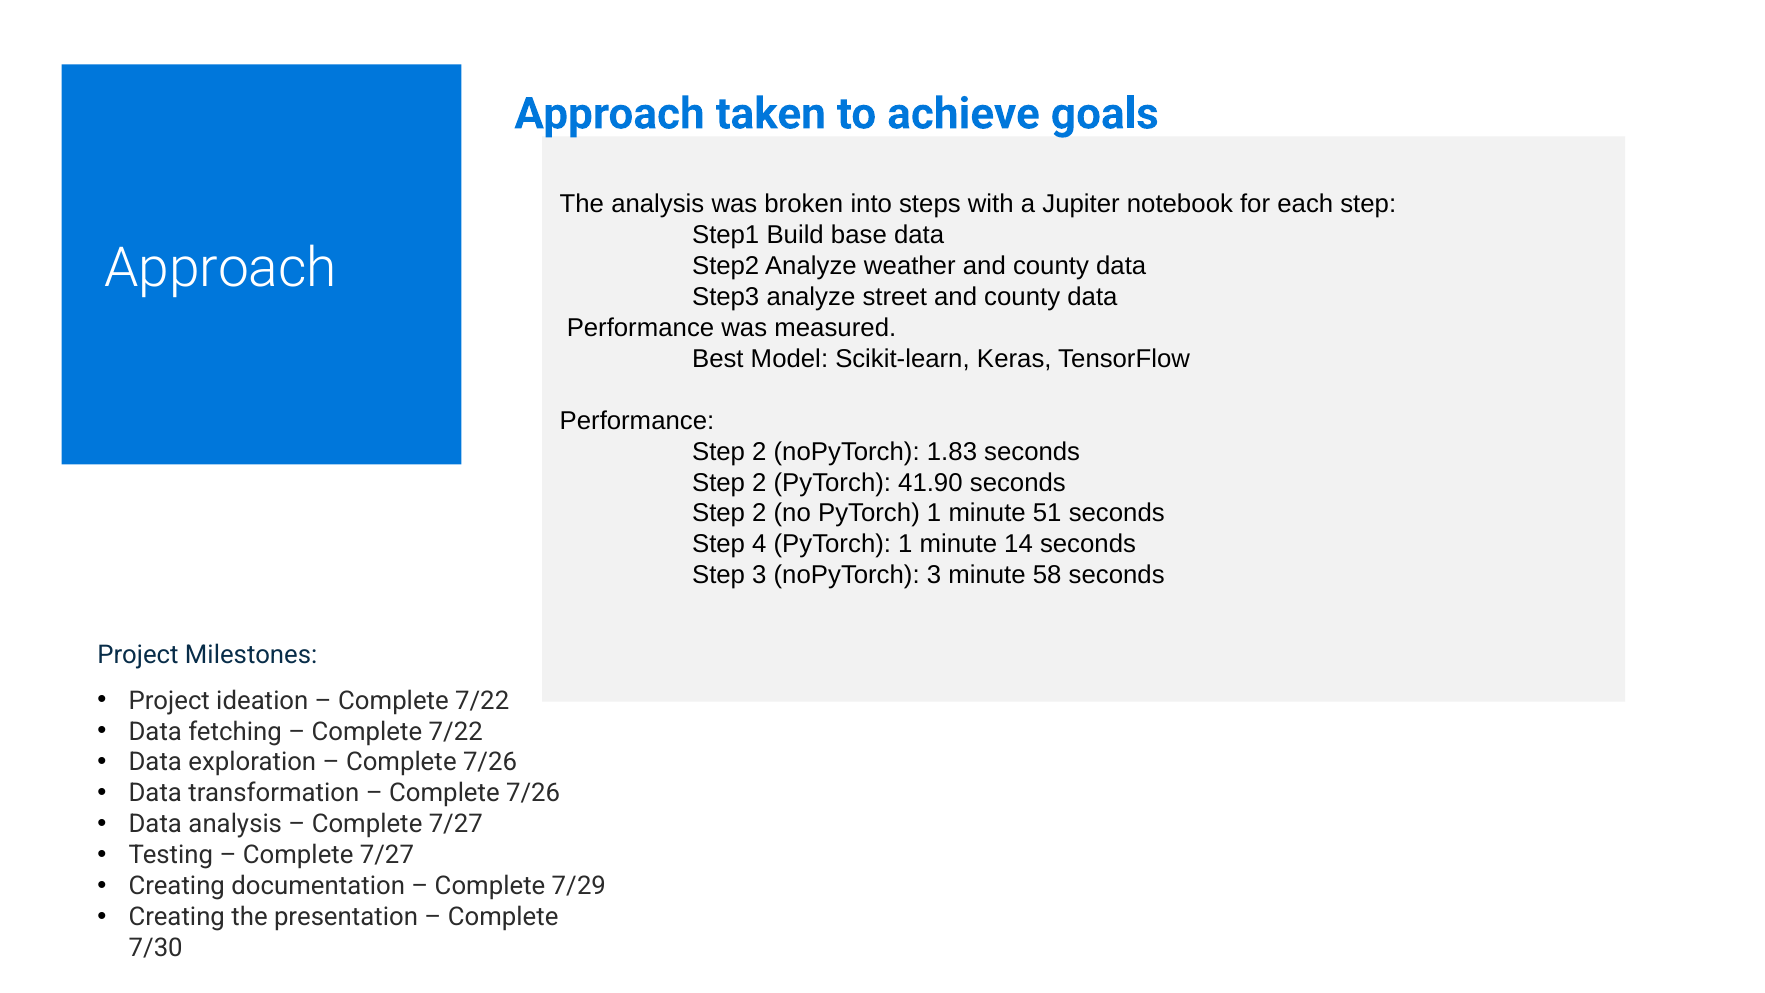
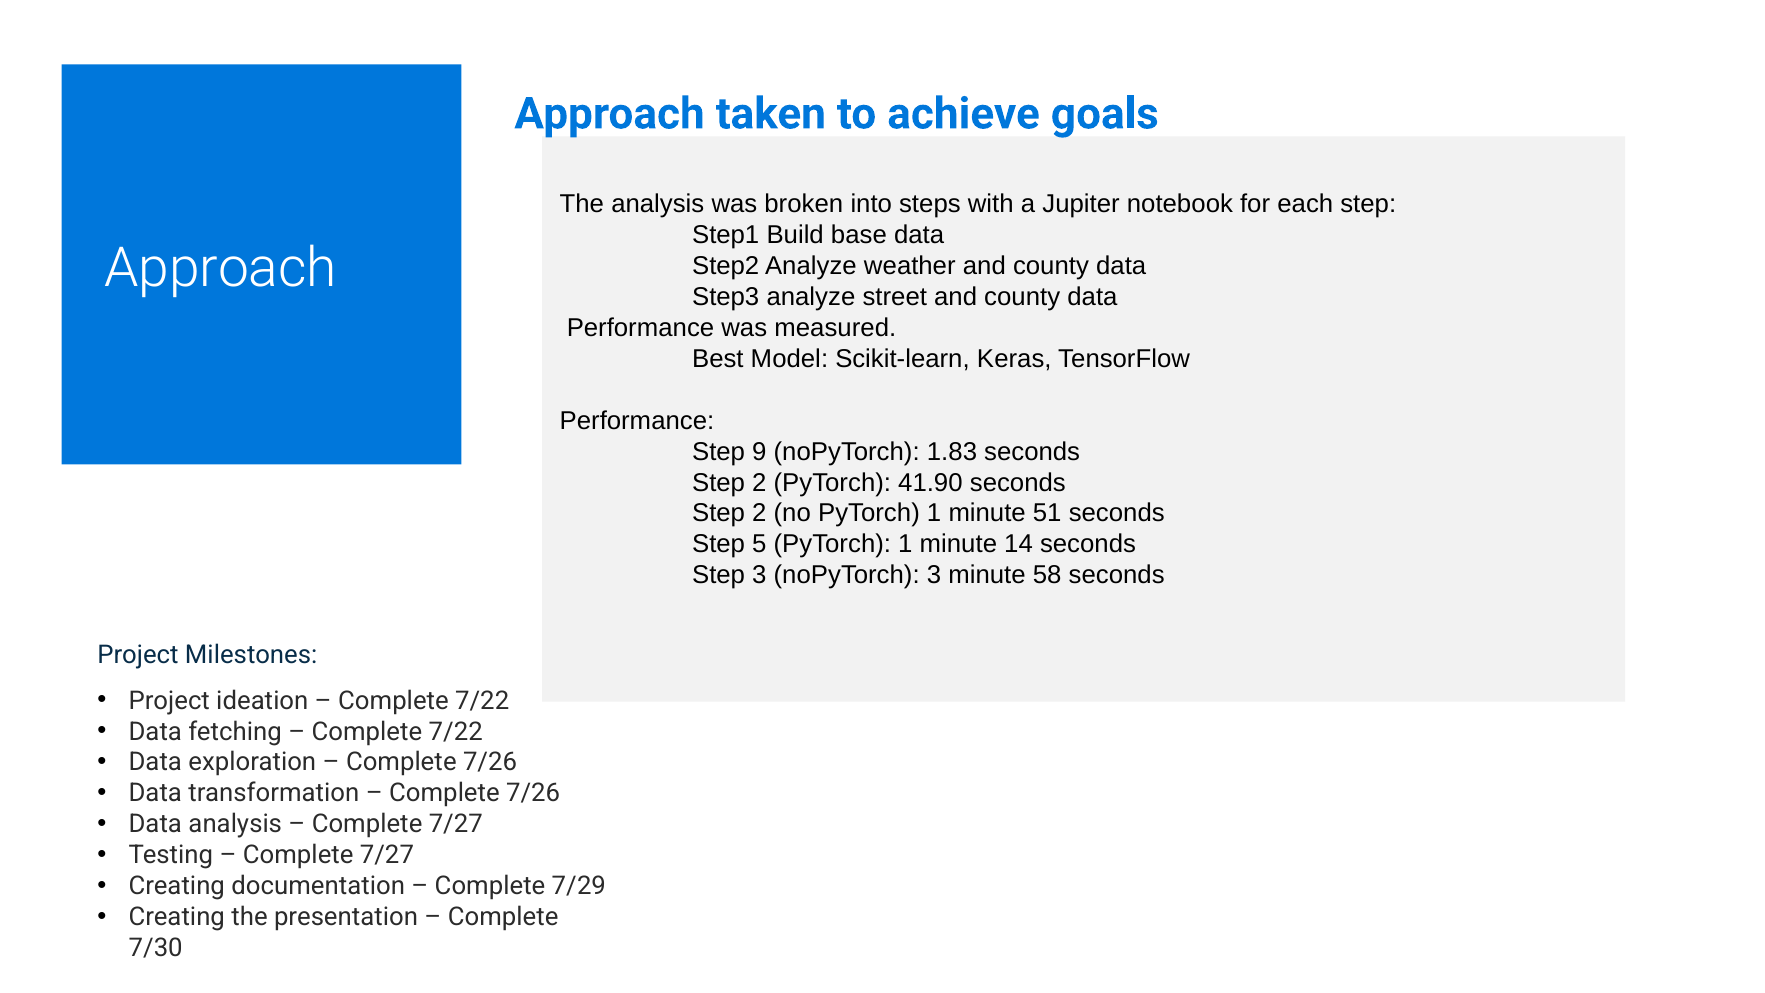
2: 2 -> 9 (759, 452)
4: 4 -> 5 (759, 544)
